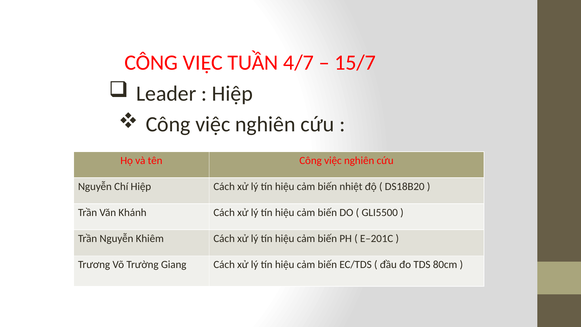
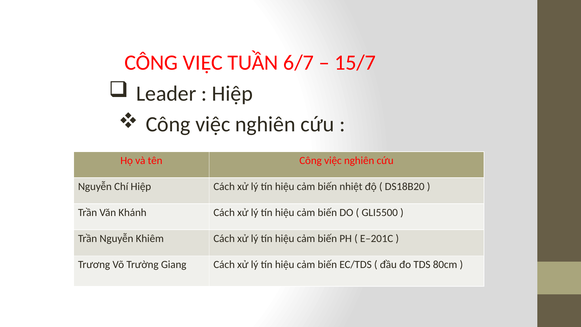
4/7: 4/7 -> 6/7 (299, 63)
